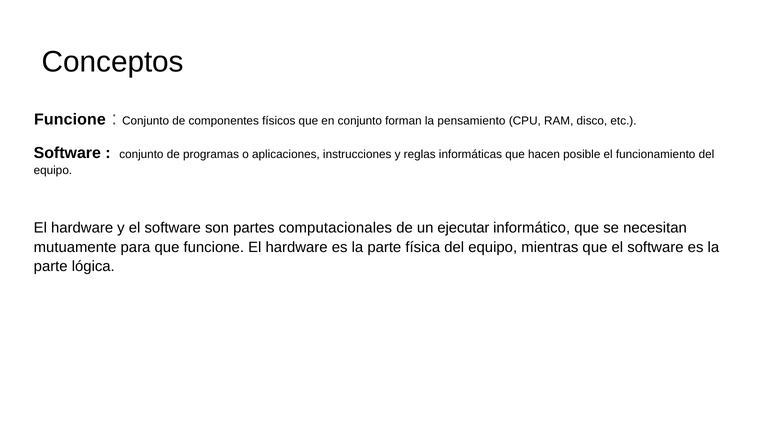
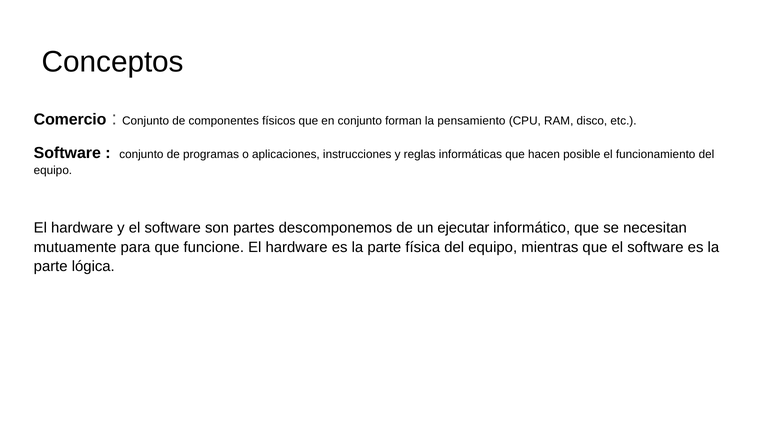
Funcione: Funcione -> Comercio (70, 119)
computacionales: computacionales -> descomponemos (335, 228)
